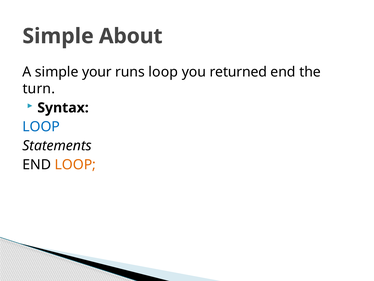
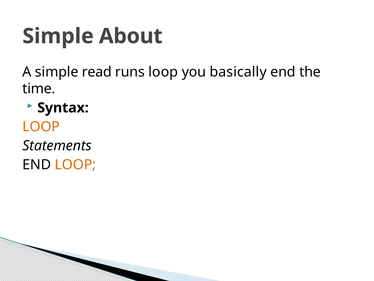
your: your -> read (97, 72)
returned: returned -> basically (238, 72)
turn: turn -> time (39, 89)
LOOP colour: blue -> orange (41, 127)
